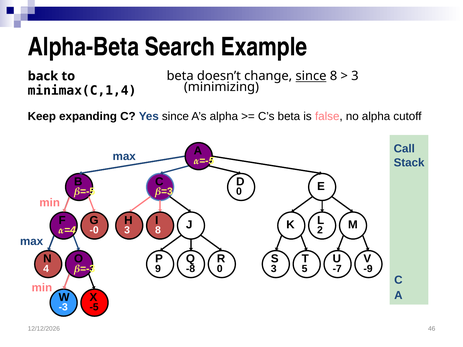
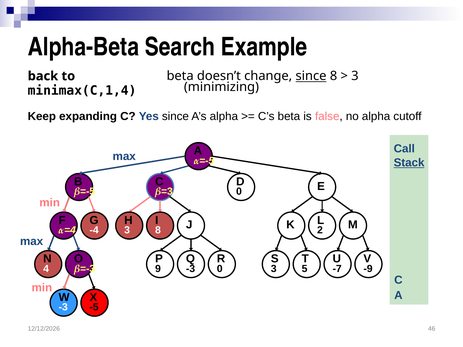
Stack underline: none -> present (409, 163)
-0: -0 -> -4 (94, 230)
-8: -8 -> -3 (191, 269)
